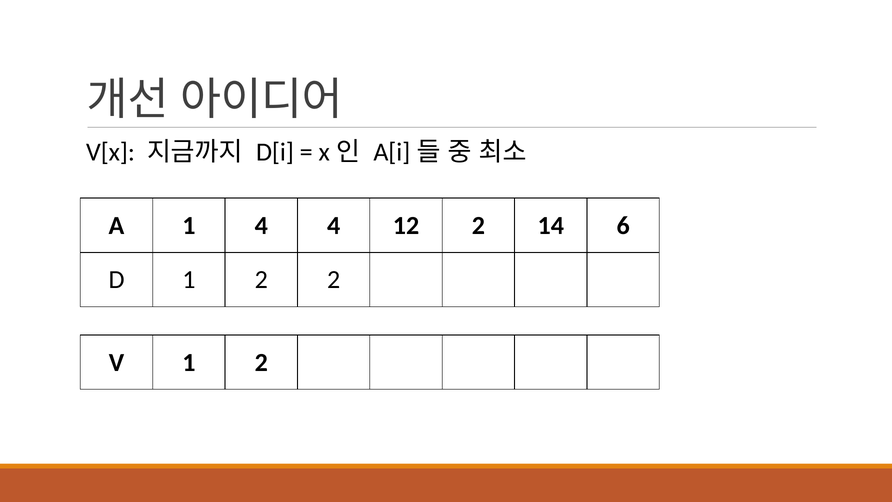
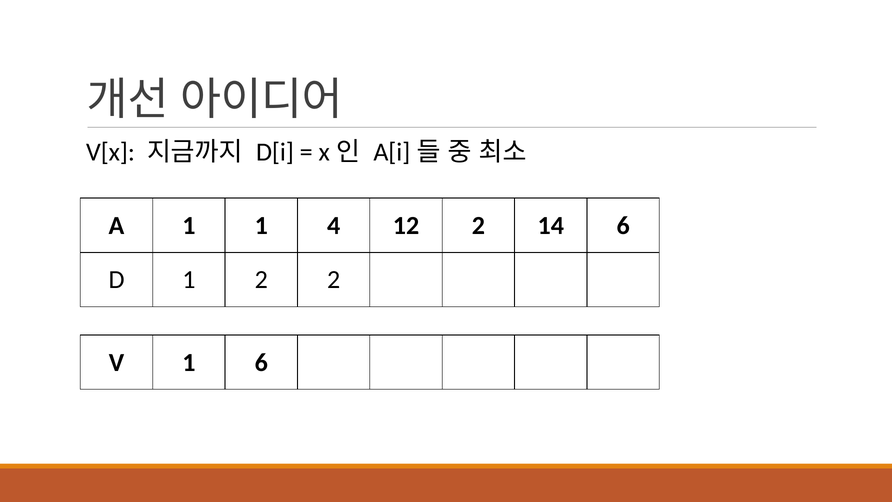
1 4: 4 -> 1 (261, 225)
V 1 2: 2 -> 6 (261, 362)
